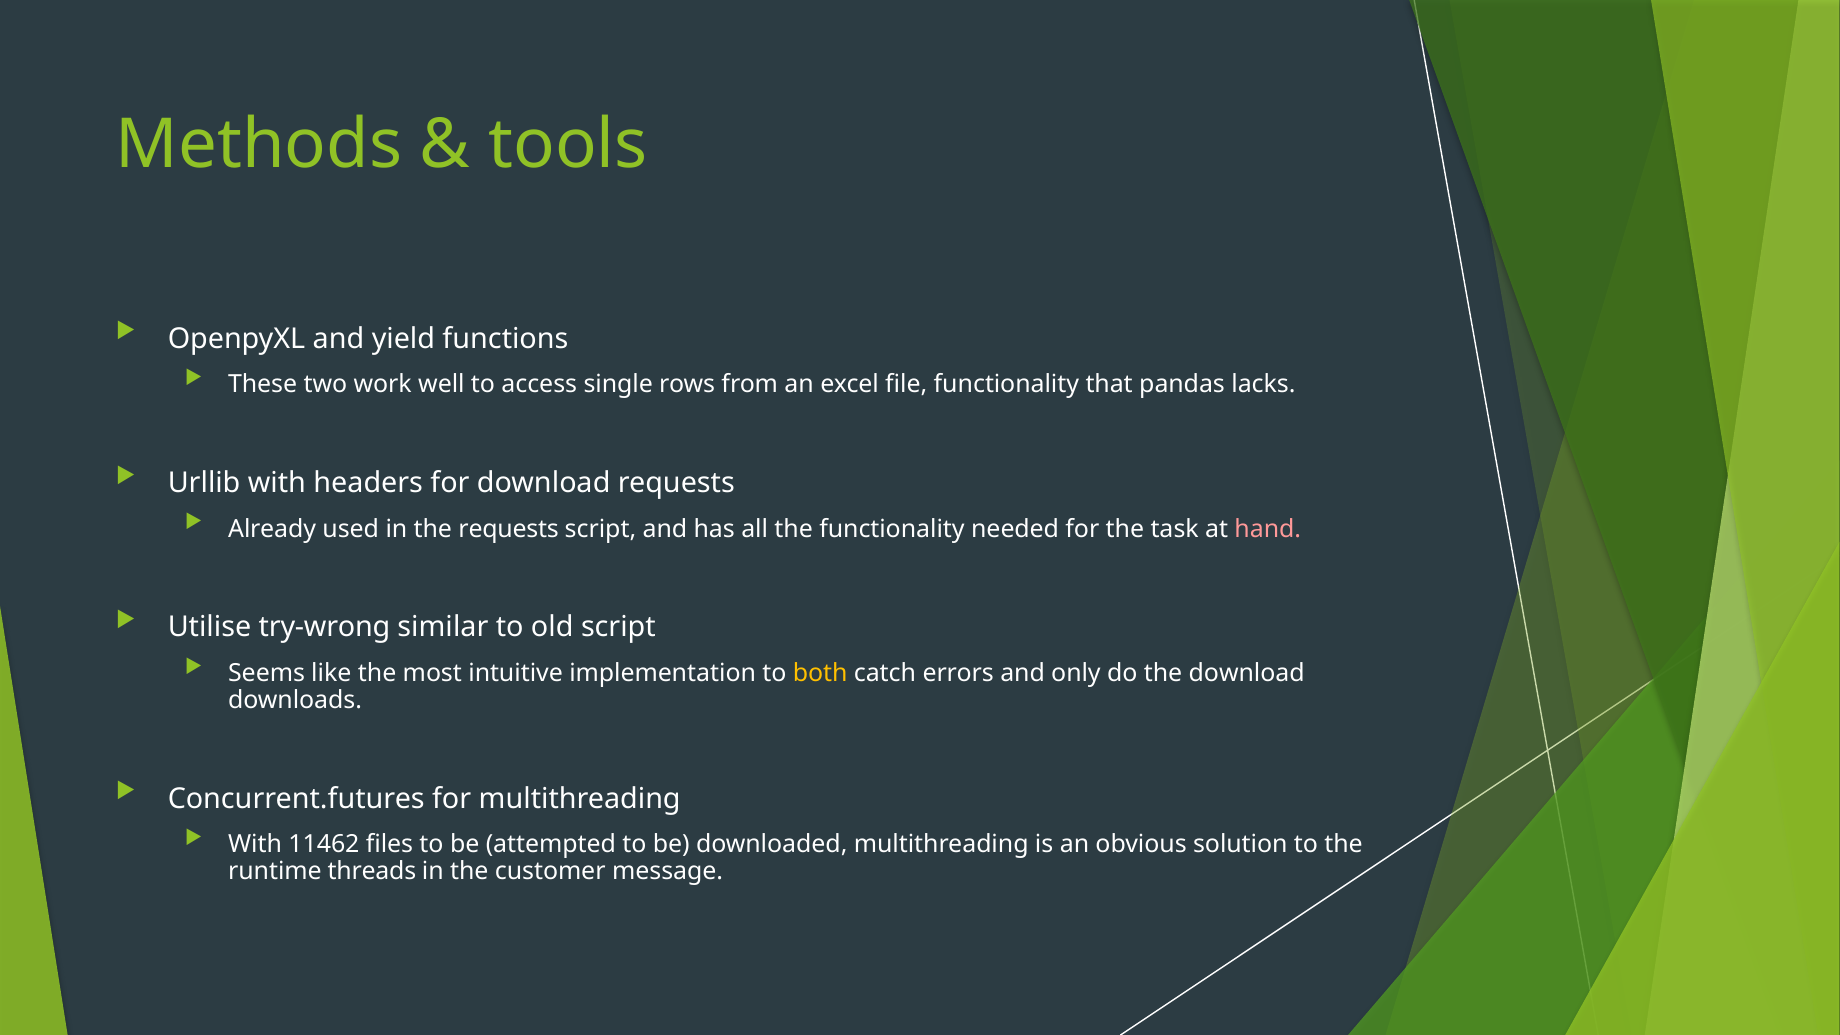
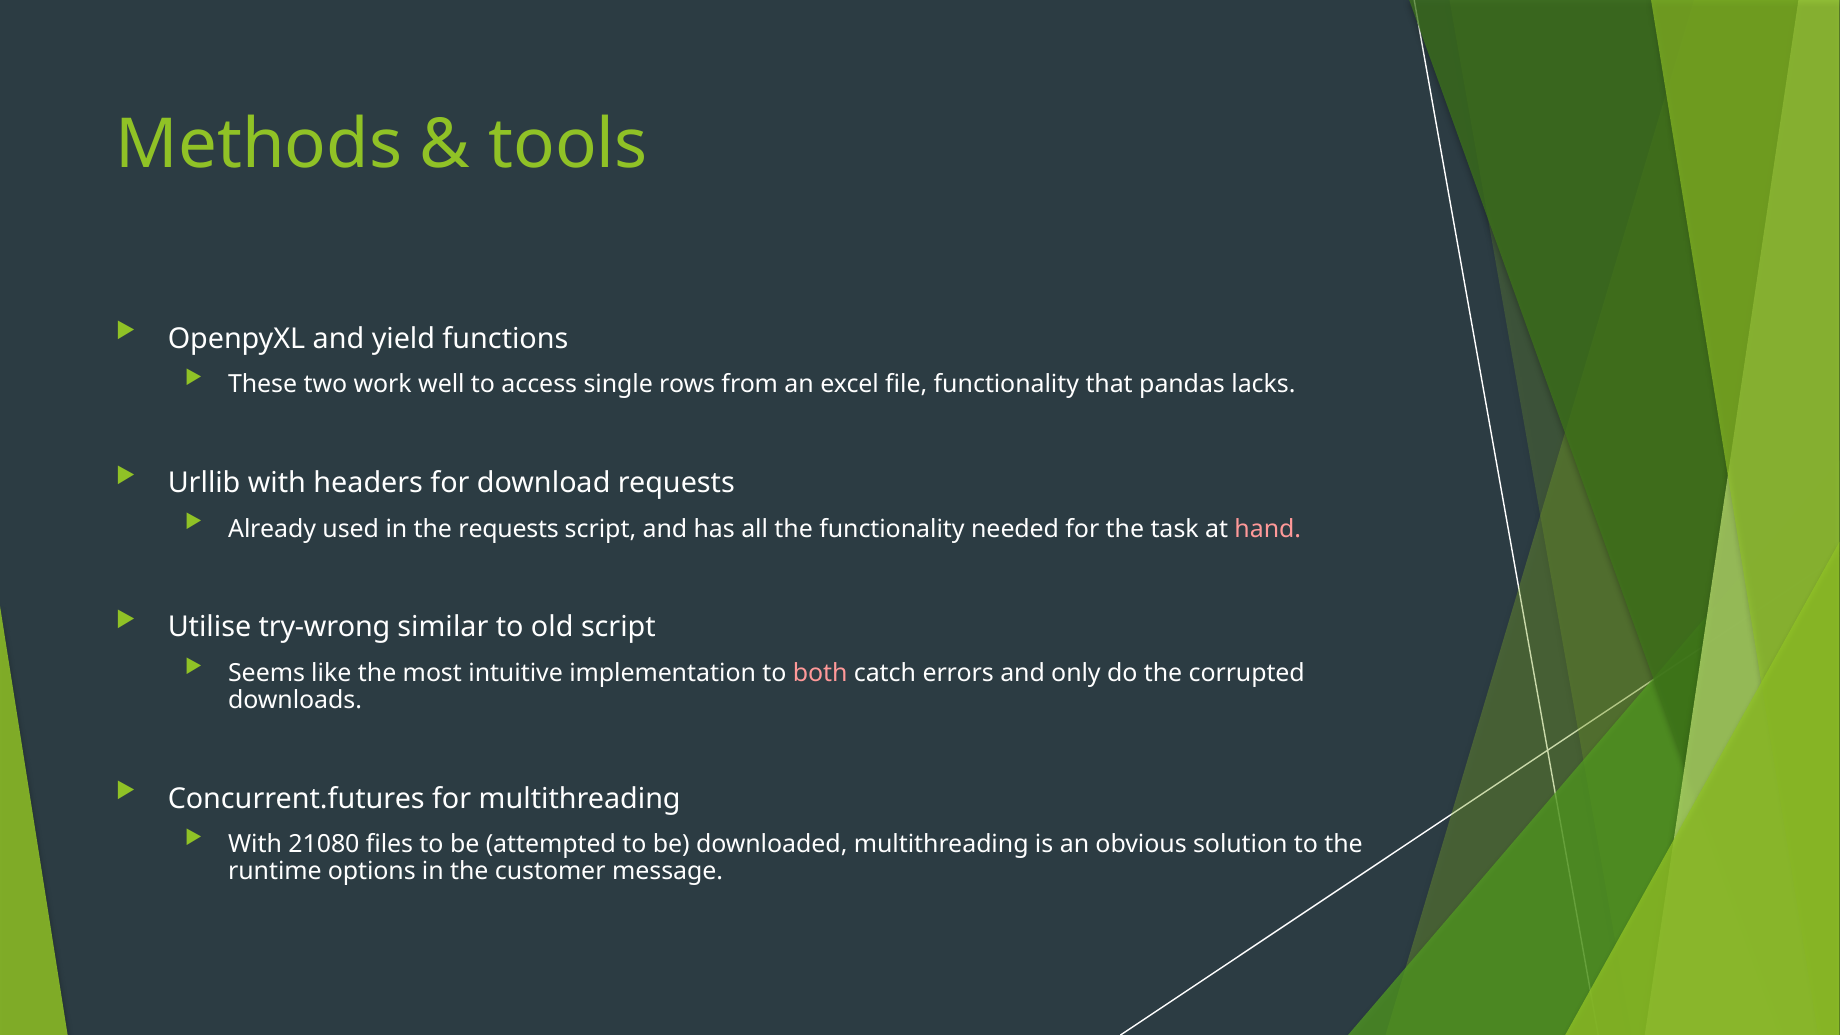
both colour: yellow -> pink (820, 673)
the download: download -> corrupted (1247, 673)
11462: 11462 -> 21080 (324, 844)
threads: threads -> options (372, 871)
